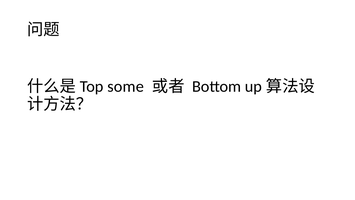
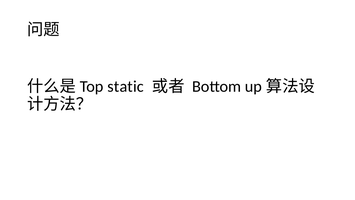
some: some -> static (126, 86)
